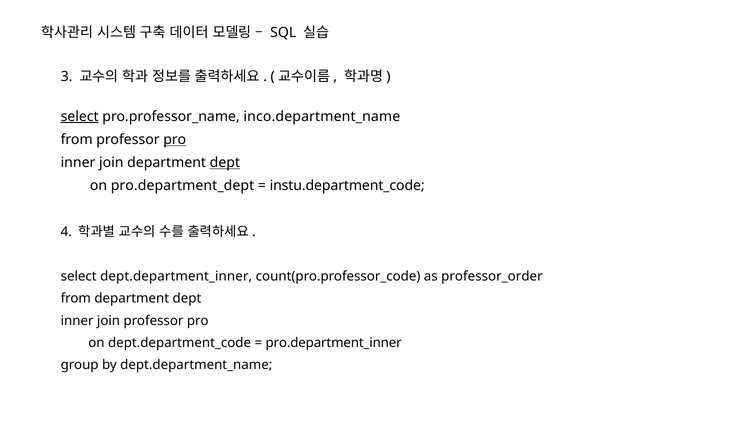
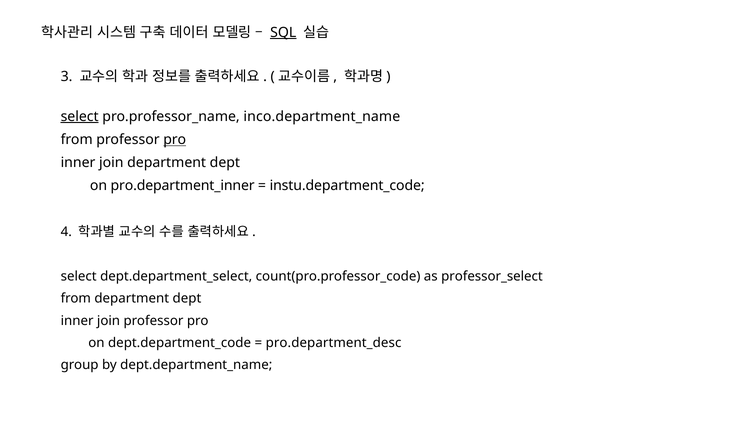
SQL underline: none -> present (283, 32)
dept underline: present -> none (225, 162)
pro.department_dept: pro.department_dept -> pro.department_inner (183, 186)
dept.department_inner: dept.department_inner -> dept.department_select (176, 276)
professor_order: professor_order -> professor_select (492, 276)
pro.department_inner: pro.department_inner -> pro.department_desc (334, 342)
